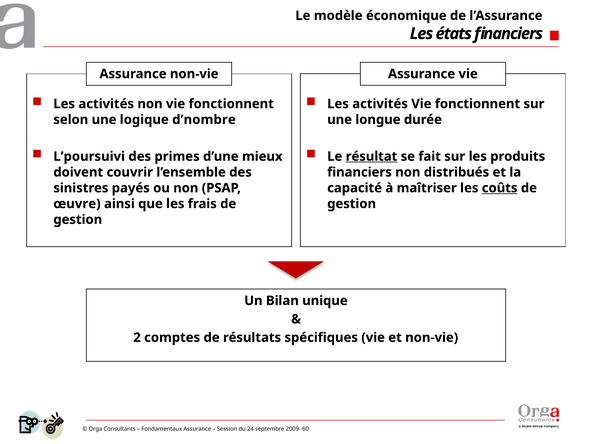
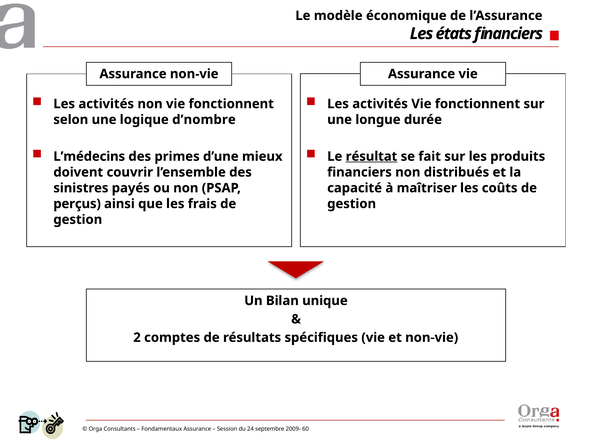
L’poursuivi: L’poursuivi -> L’médecins (89, 156)
coûts underline: present -> none (500, 188)
œuvre: œuvre -> perçus (77, 203)
